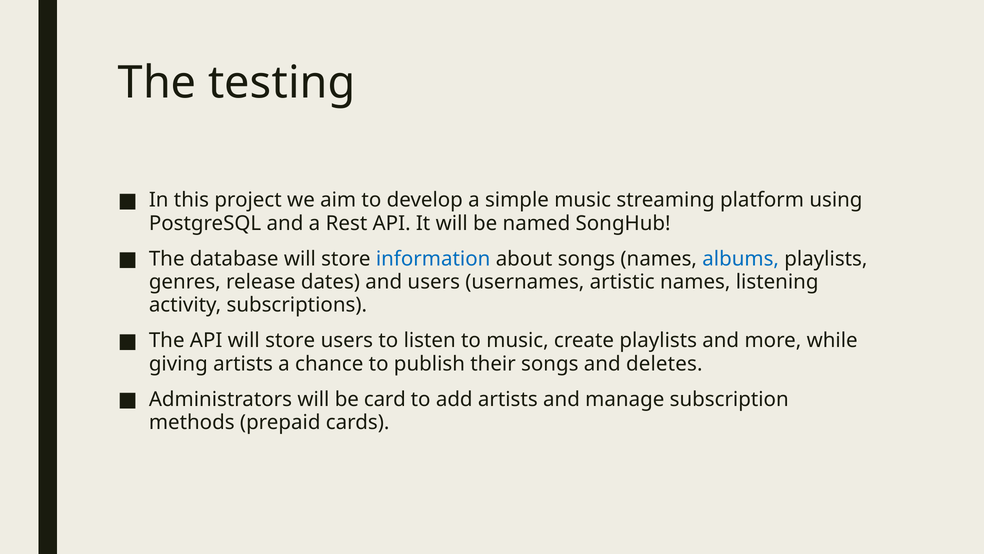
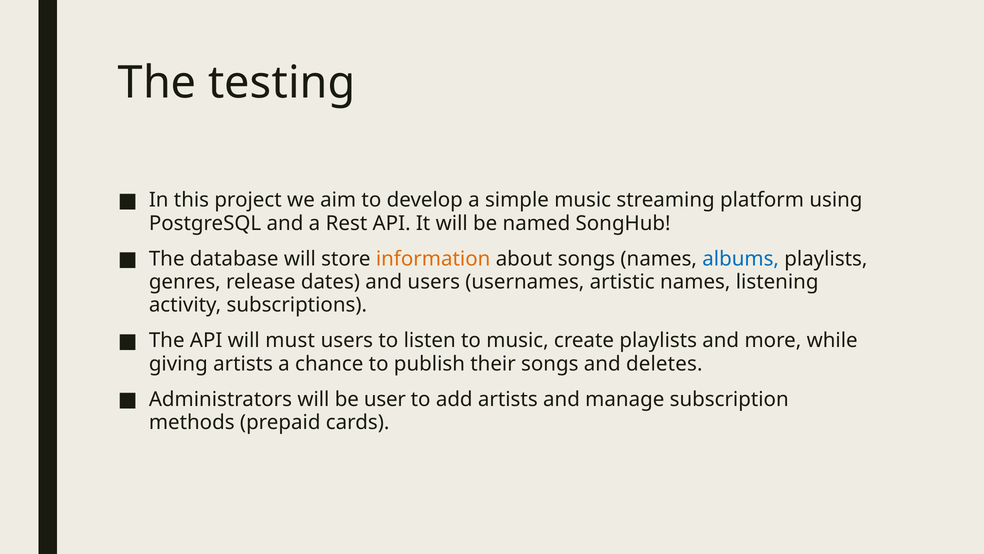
information colour: blue -> orange (433, 259)
API will store: store -> must (290, 340)
card: card -> user (385, 399)
